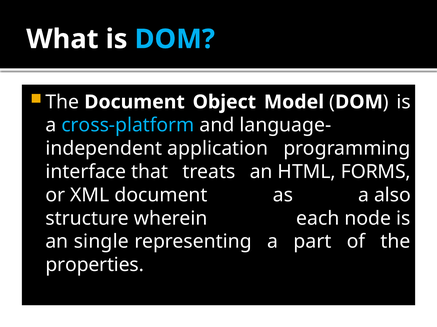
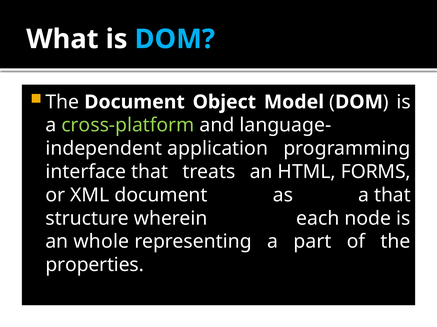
cross-platform colour: light blue -> light green (128, 126)
a also: also -> that (392, 195)
single: single -> whole (101, 242)
